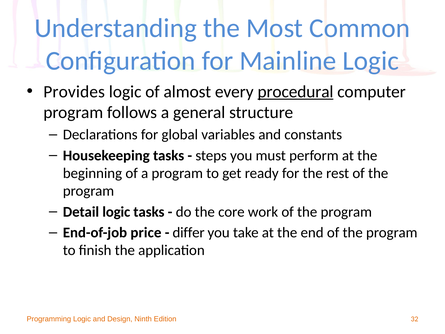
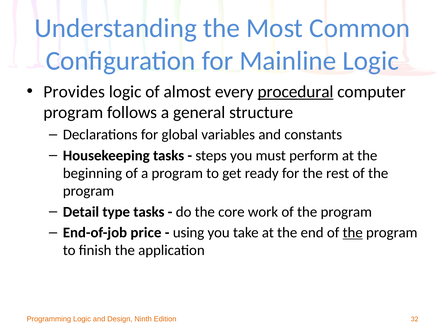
Detail logic: logic -> type (116, 212)
differ: differ -> using (189, 232)
the underline: none -> present (353, 232)
